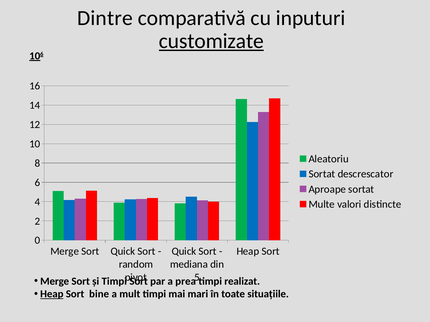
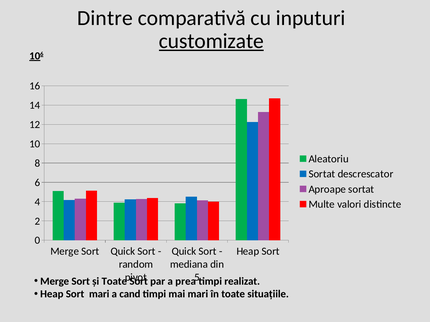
și Timpi: Timpi -> Toate (114, 282)
Heap underline: present -> none (52, 295)
Sort bine: bine -> mari (99, 295)
mult: mult -> cand (130, 295)
